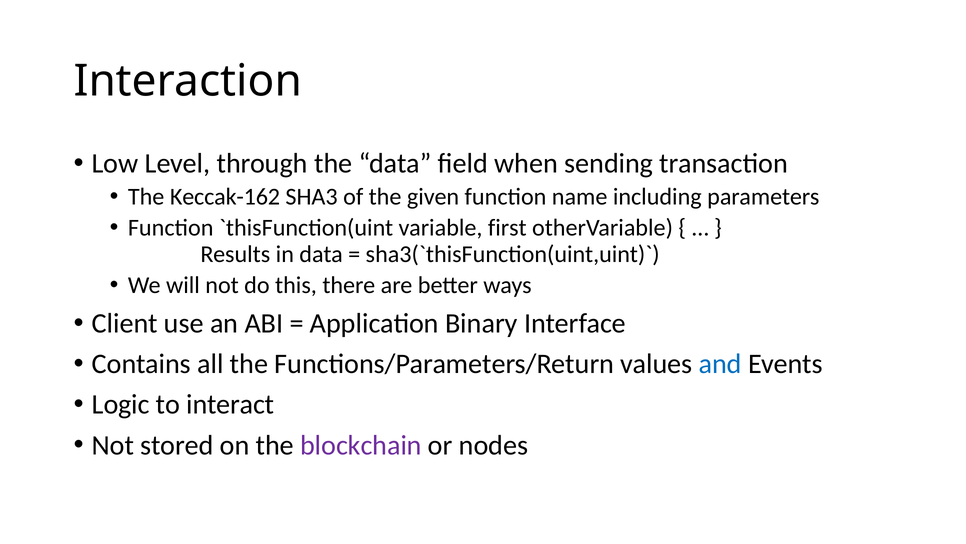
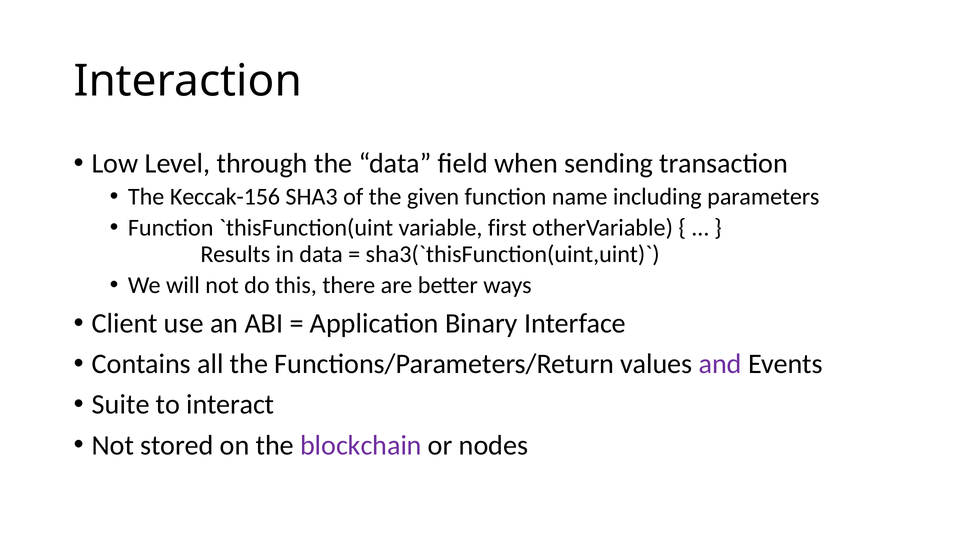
Keccak-162: Keccak-162 -> Keccak-156 (225, 197)
and colour: blue -> purple (720, 364)
Logic: Logic -> Suite (121, 404)
